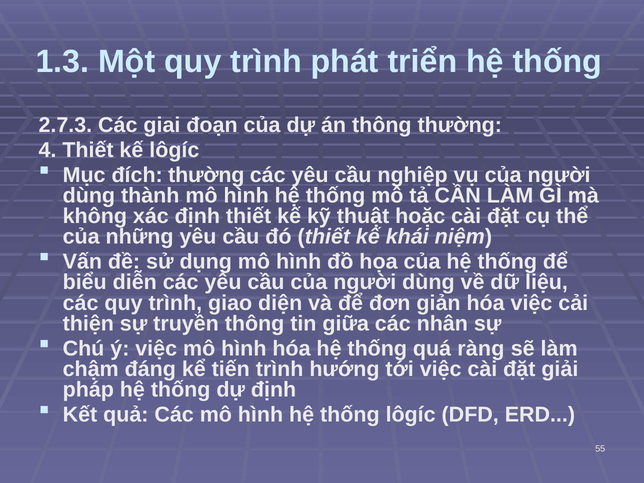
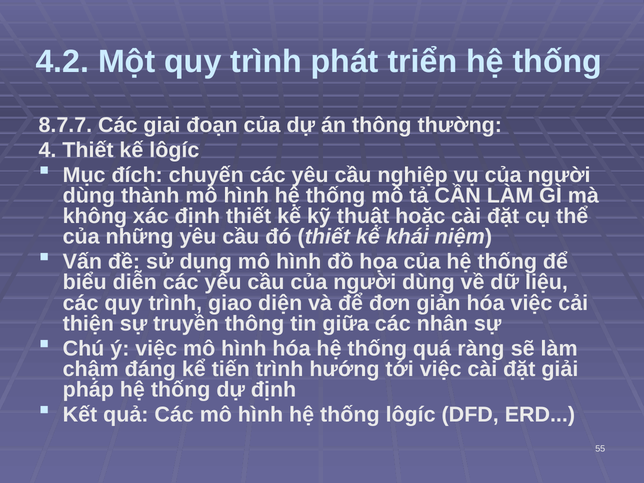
1.3: 1.3 -> 4.2 (62, 62)
2.7.3: 2.7.3 -> 8.7.7 (65, 125)
đích thường: thường -> chuyến (206, 175)
